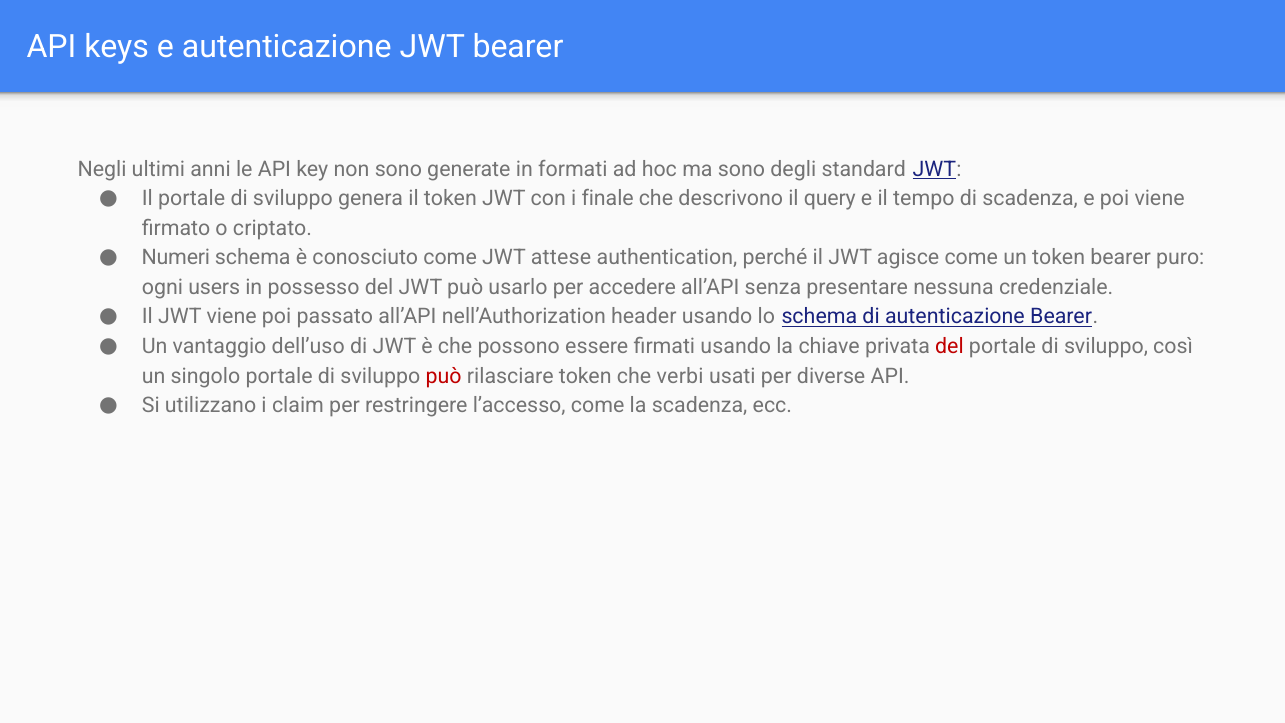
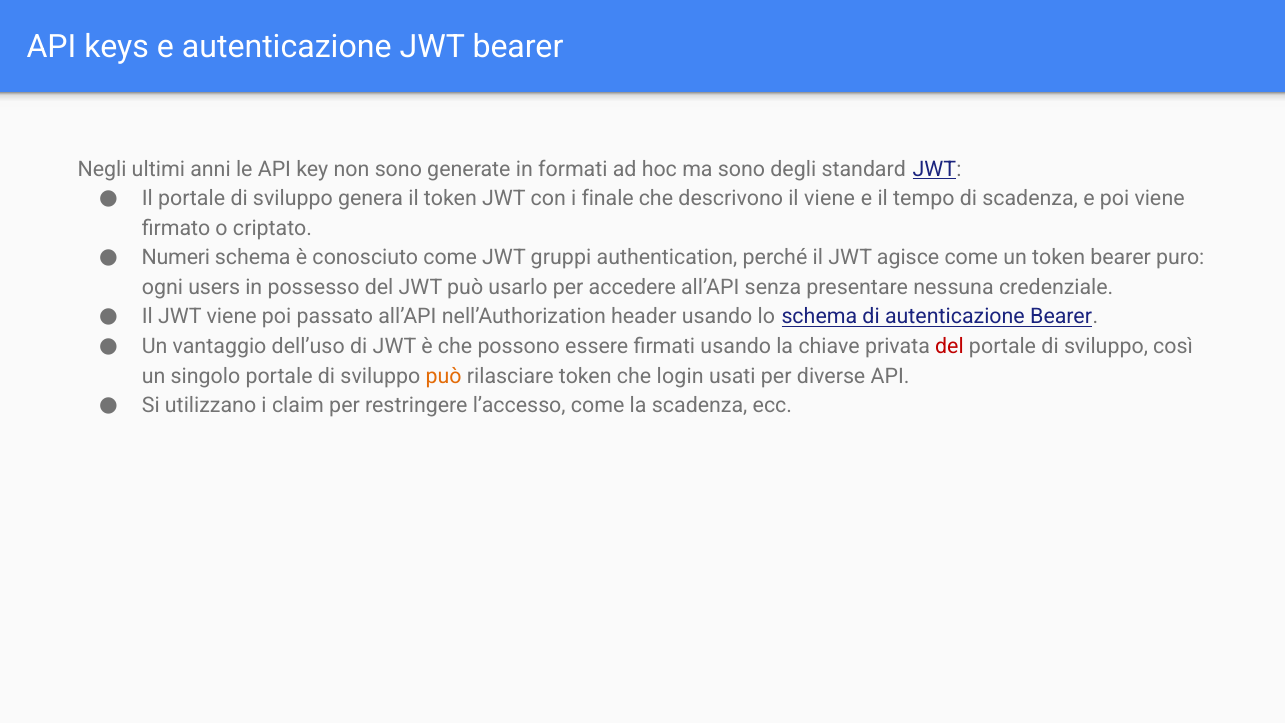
il query: query -> viene (830, 199)
attese: attese -> gruppi (561, 258)
può colour: red -> orange (444, 376)
verbi: verbi -> login (680, 376)
